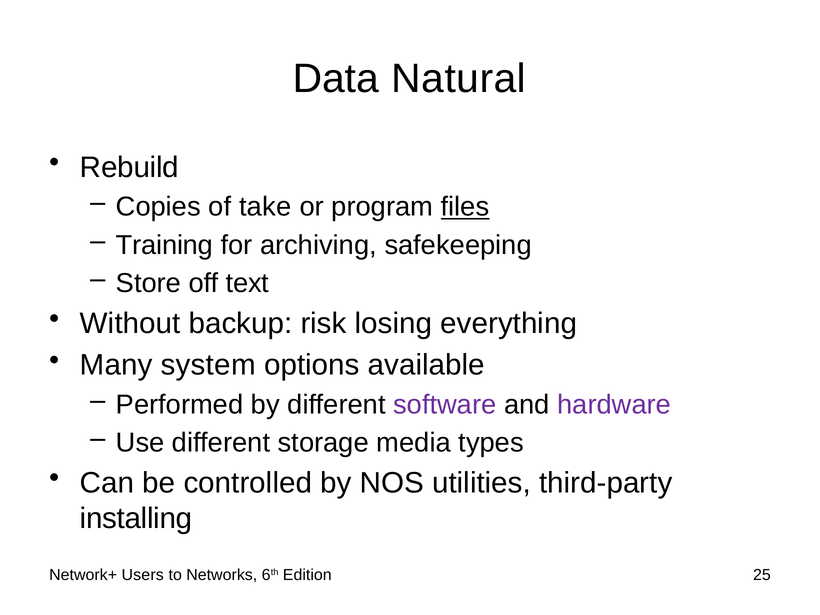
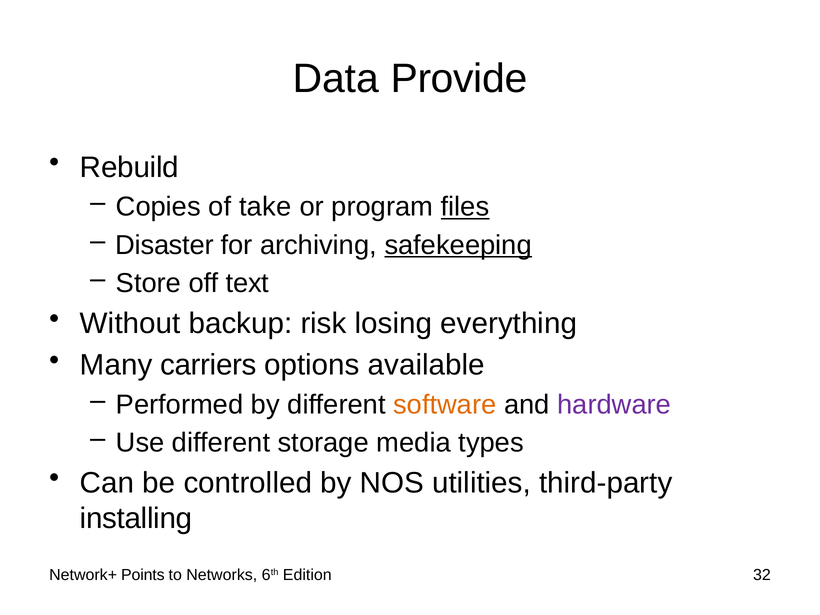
Natural: Natural -> Provide (459, 79)
Training: Training -> Disaster (165, 245)
safekeeping underline: none -> present (458, 245)
system: system -> carriers (208, 365)
software colour: purple -> orange (445, 404)
Users: Users -> Points (143, 575)
25: 25 -> 32 (762, 575)
